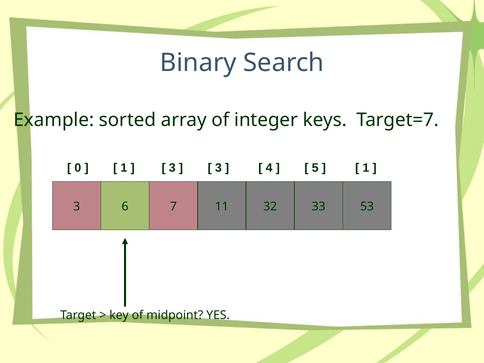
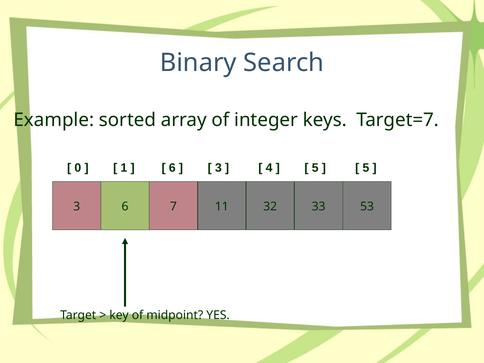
3: 3 -> 6 (172, 168)
1: 1 -> 5 (366, 168)
